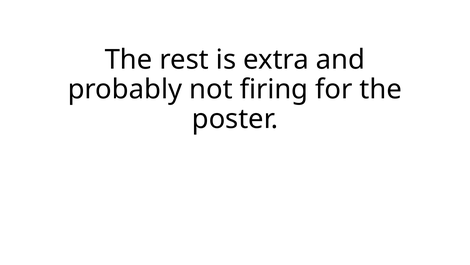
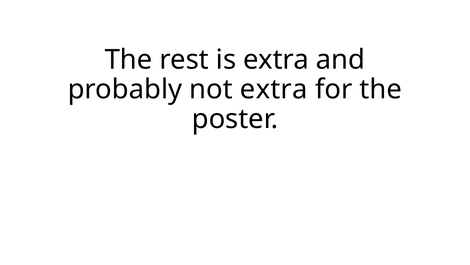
not firing: firing -> extra (274, 89)
